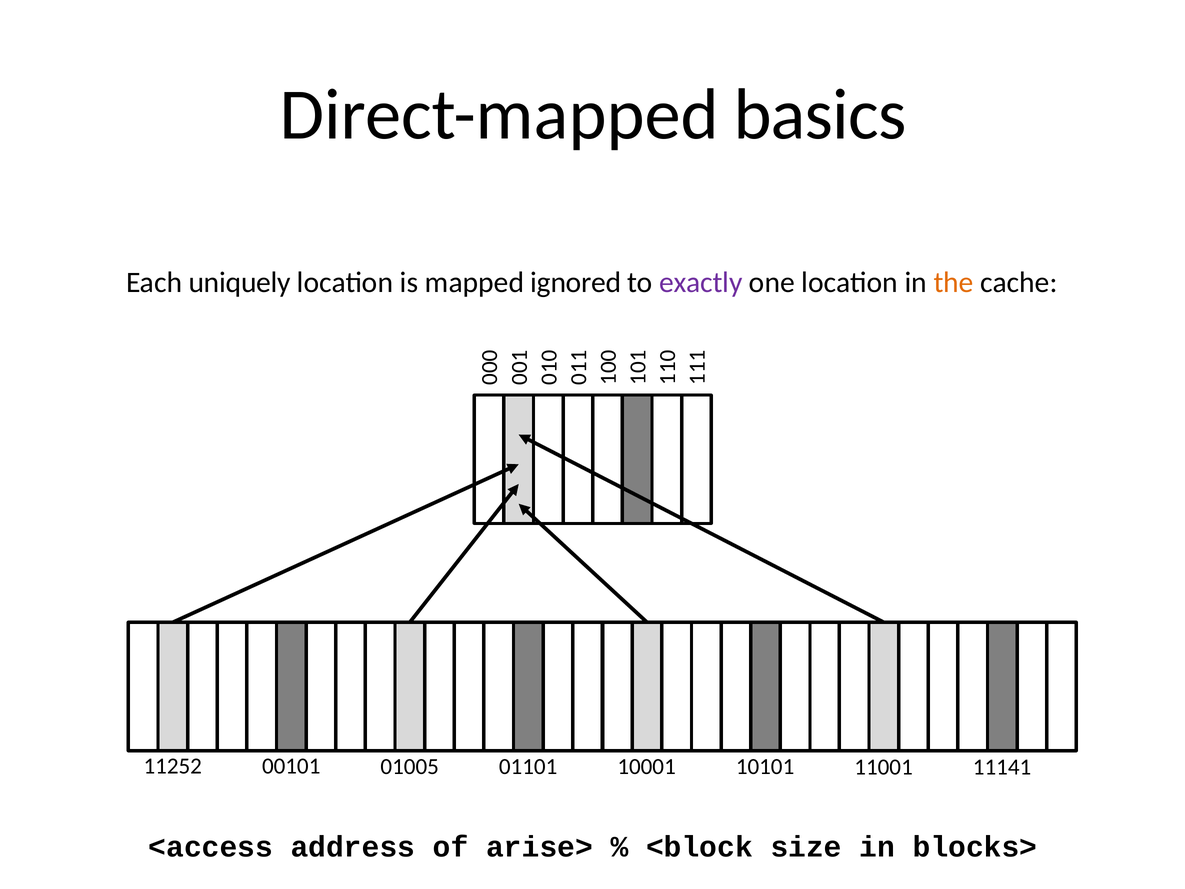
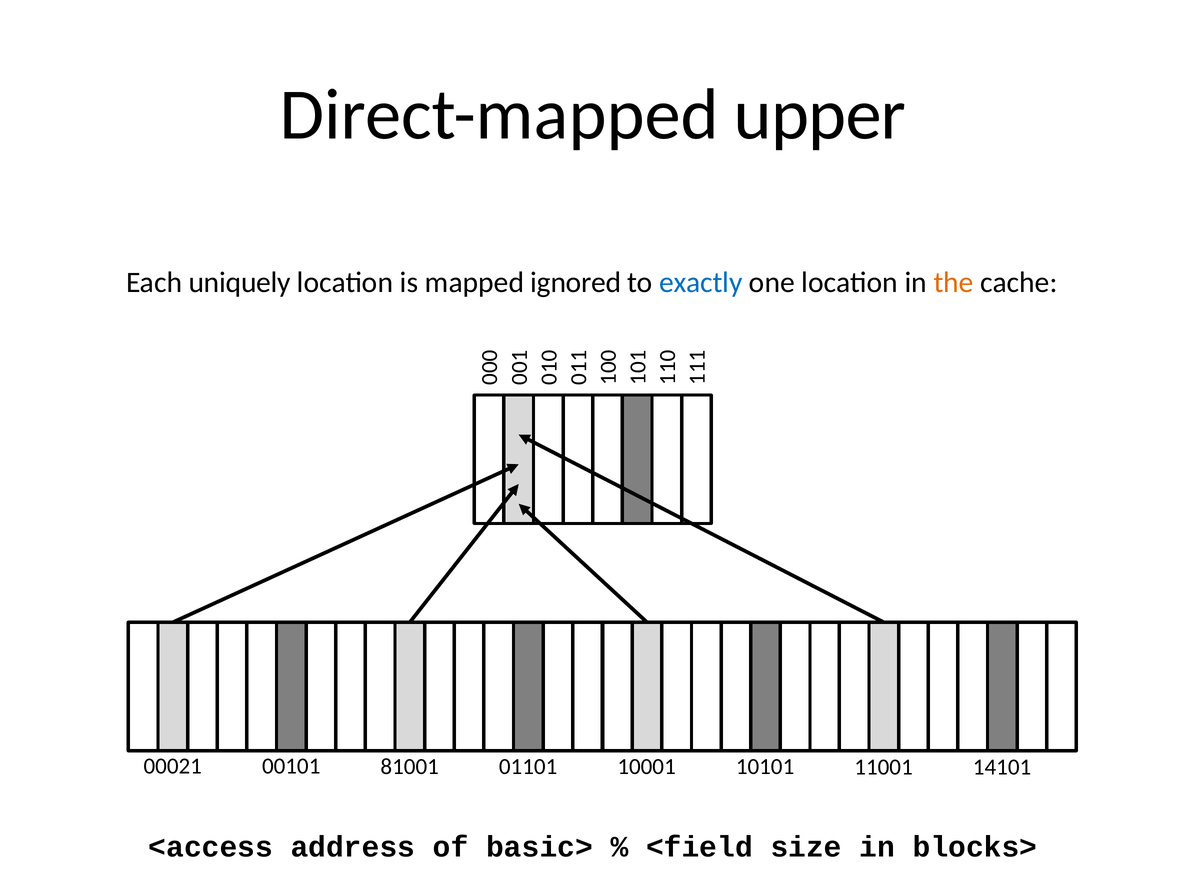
basics: basics -> upper (820, 115)
exactly colour: purple -> blue (701, 282)
11252: 11252 -> 00021 (173, 766)
01005: 01005 -> 81001 (410, 766)
11141: 11141 -> 14101 (1002, 767)
arise>: arise> -> basic> (540, 847)
<block: <block -> <field (699, 847)
